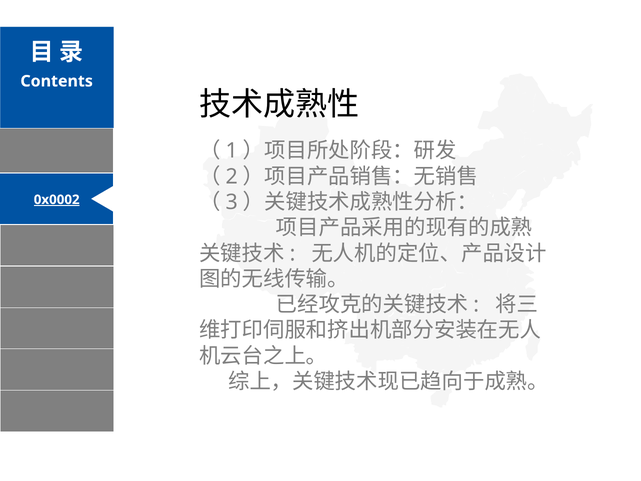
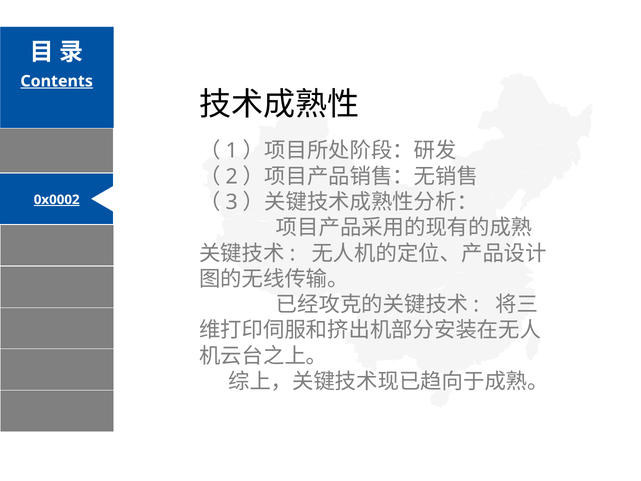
Contents underline: none -> present (57, 81)
